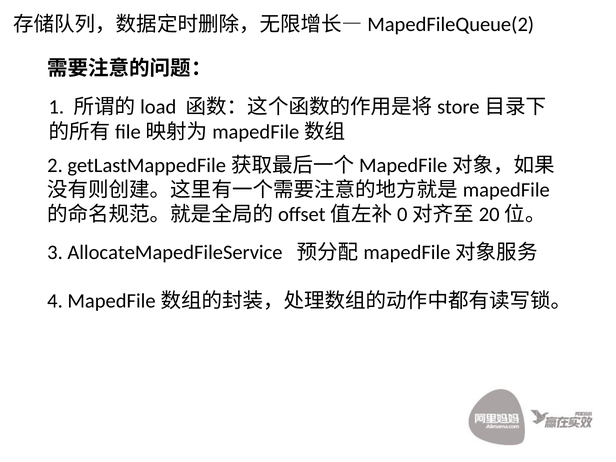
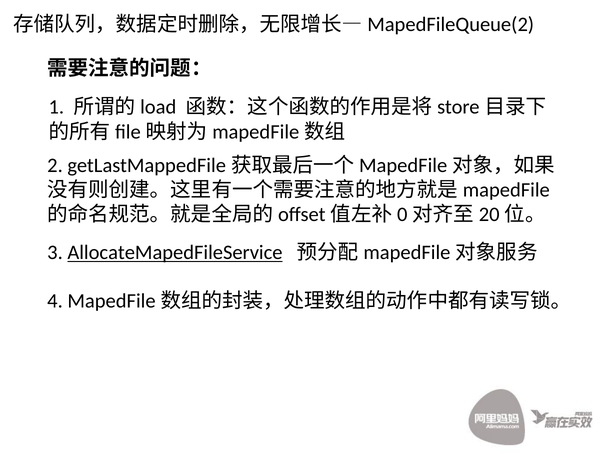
AllocateMapedFileService underline: none -> present (175, 253)
